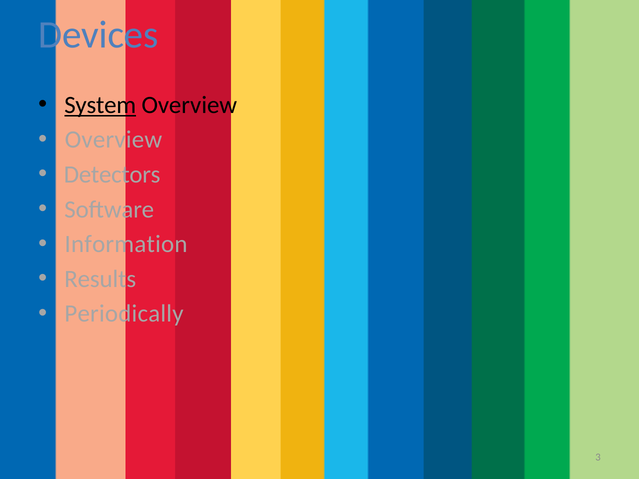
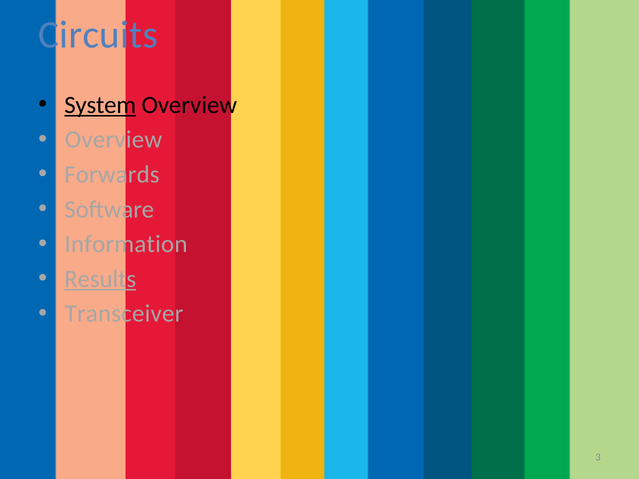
Devices: Devices -> Circuits (98, 35)
Detectors: Detectors -> Forwards (112, 175)
Results underline: none -> present (100, 279)
Periodically: Periodically -> Transceiver (124, 314)
